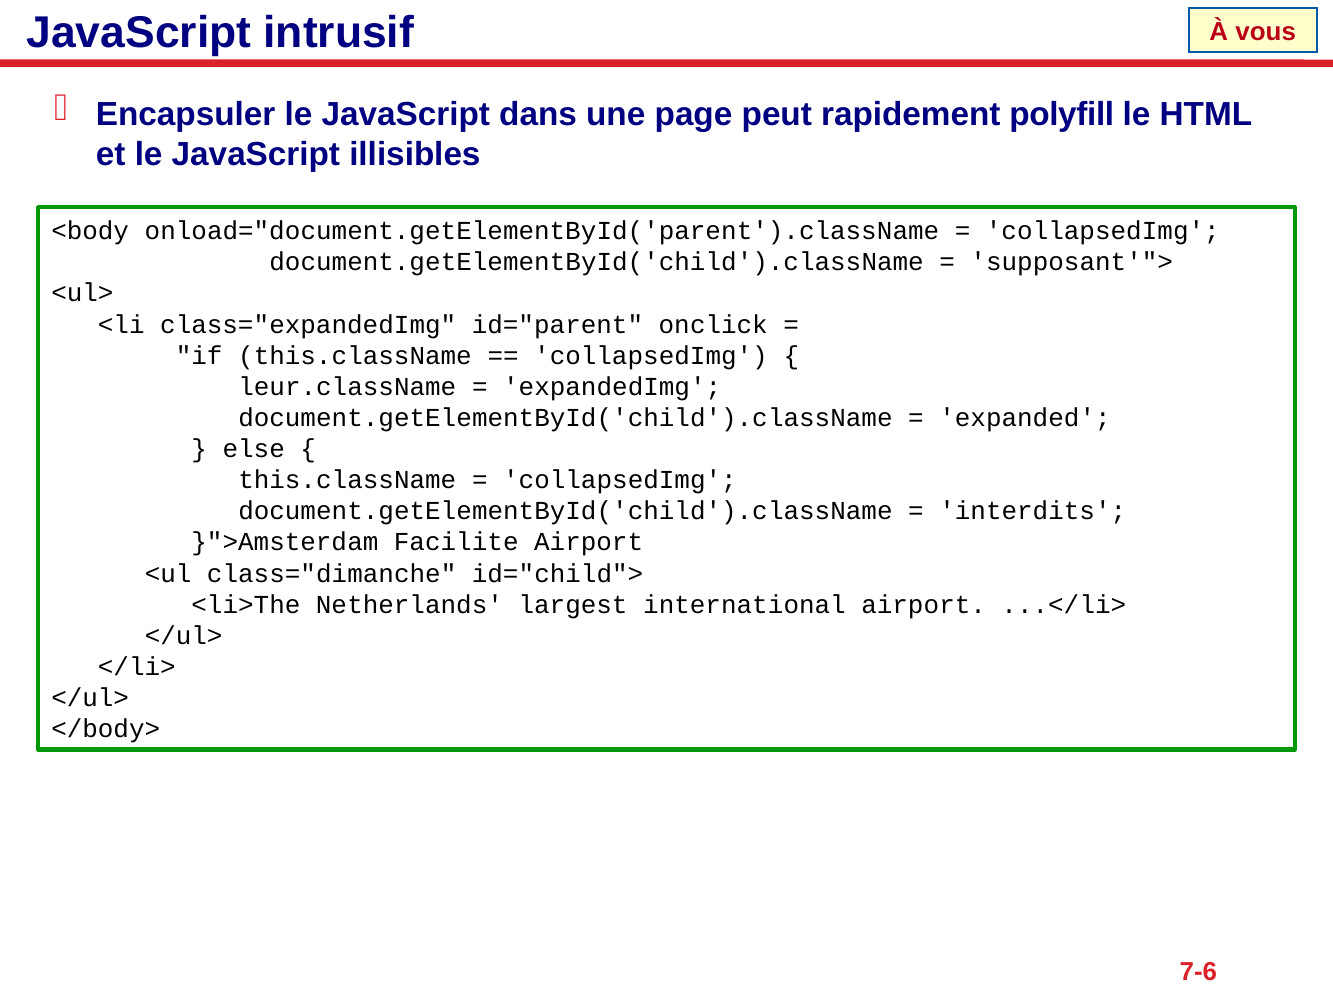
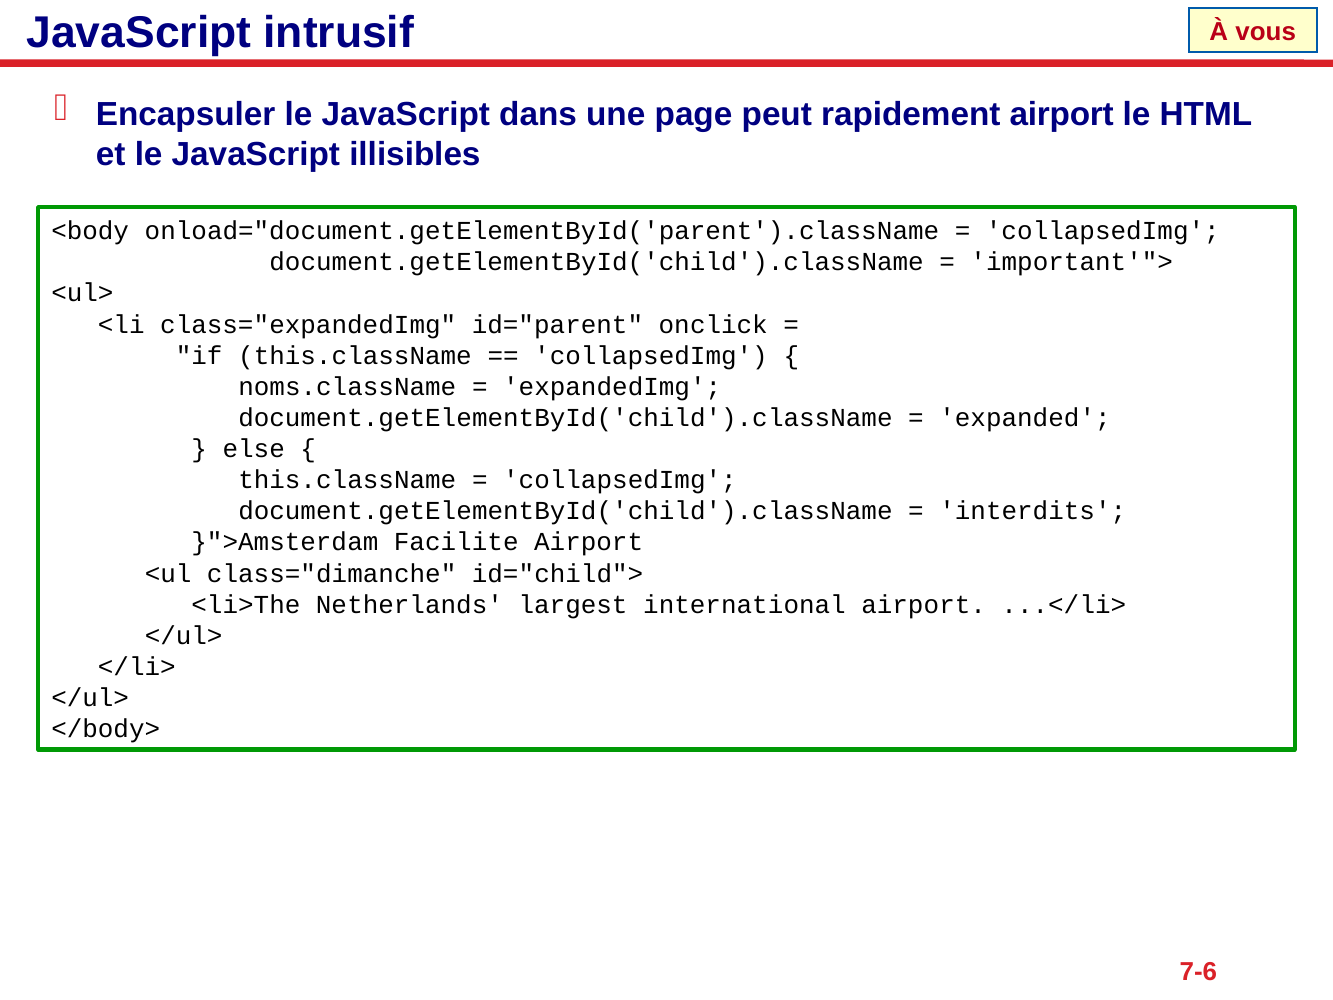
rapidement polyfill: polyfill -> airport (1062, 114)
supposant'">: supposant'"> -> important'"> (1072, 262)
leur.className: leur.className -> noms.className (347, 387)
